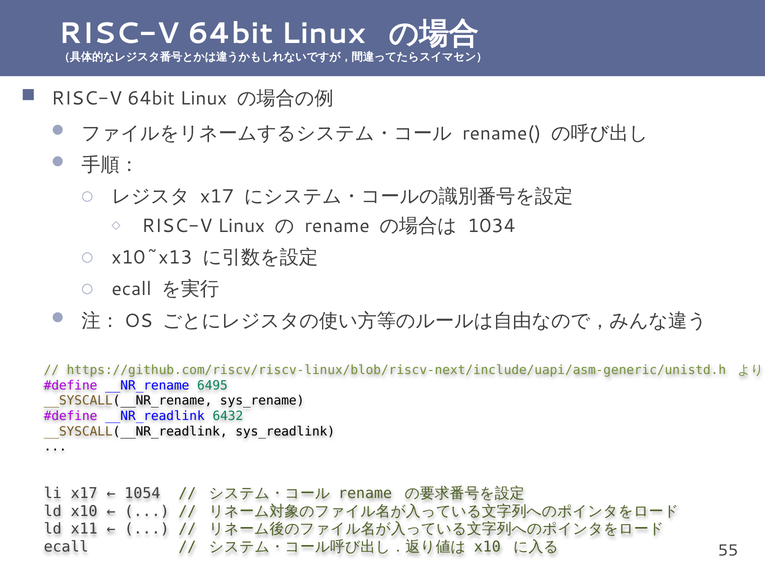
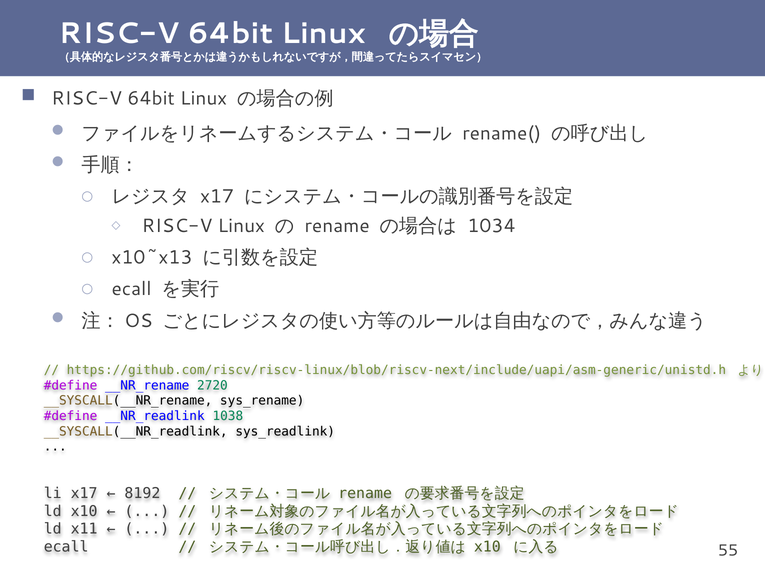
6495: 6495 -> 2720 (212, 385)
6432: 6432 -> 1038 (228, 416)
1054: 1054 -> 8192 (142, 493)
